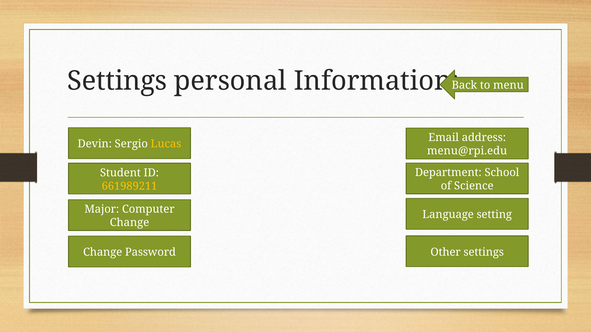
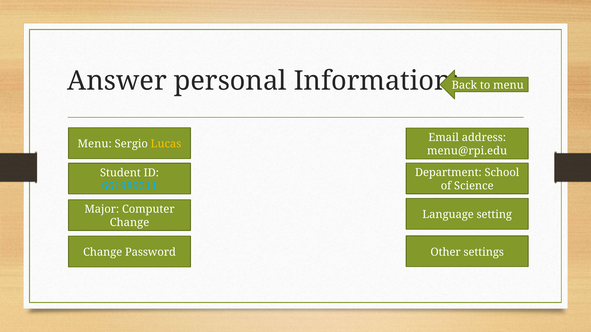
Settings: Settings -> Answer (117, 81)
Devin: Devin -> Menu (95, 144)
661989211 colour: yellow -> light blue (130, 186)
